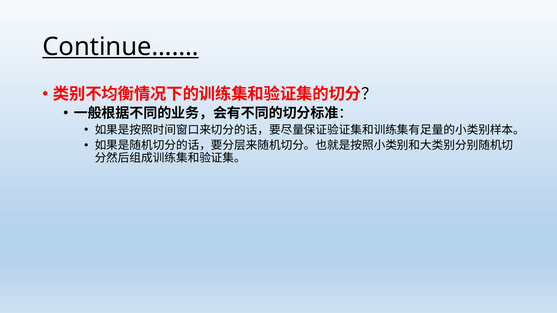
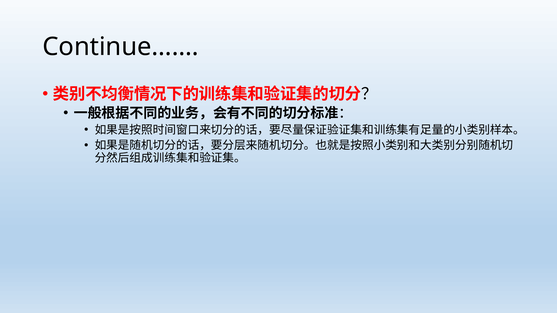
Continue…… underline: present -> none (121, 47)
